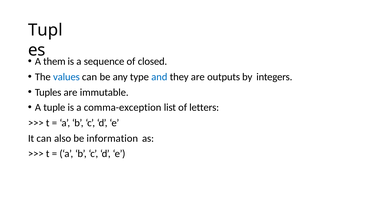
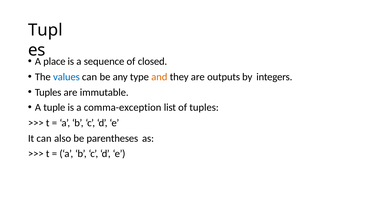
them: them -> place (54, 62)
and colour: blue -> orange (159, 77)
of letters: letters -> tuples (204, 108)
information: information -> parentheses (112, 139)
